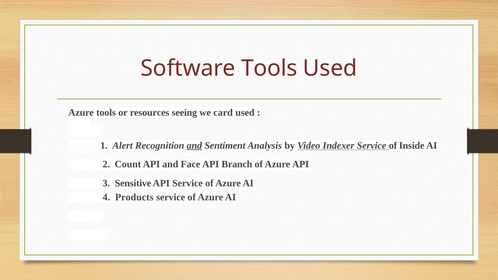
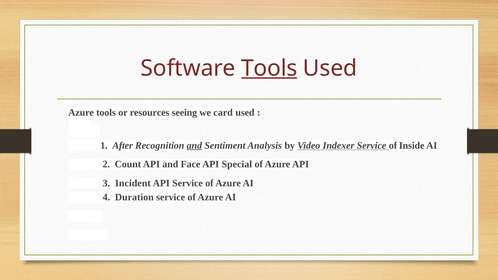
Tools underline: none -> present (269, 68)
Alert: Alert -> After (123, 146)
Branch: Branch -> Special (237, 164)
Sensitive: Sensitive -> Incident (133, 183)
Products: Products -> Duration (134, 197)
